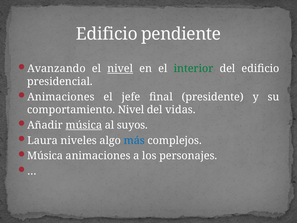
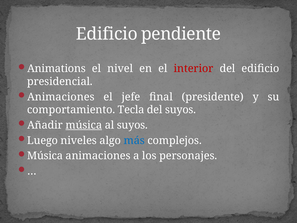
Avanzando: Avanzando -> Animations (56, 69)
nivel underline: present -> none (120, 69)
interior colour: green -> red (193, 69)
comportamiento Nivel: Nivel -> Tecla (131, 110)
del vidas: vidas -> suyos (181, 110)
Laura: Laura -> Luego (43, 140)
